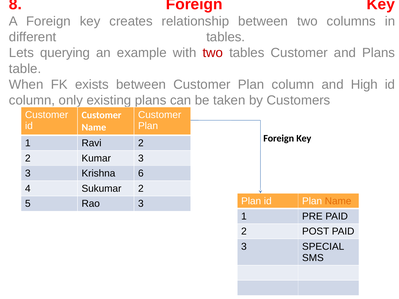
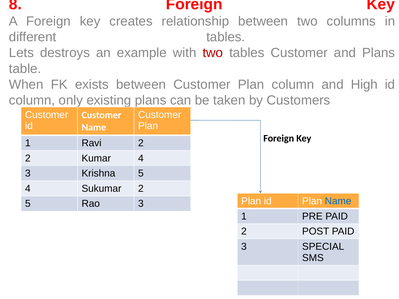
querying: querying -> destroys (65, 53)
Kumar 3: 3 -> 4 (141, 158)
Krishna 6: 6 -> 5 (141, 174)
Name colour: orange -> blue (338, 201)
